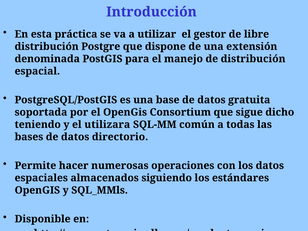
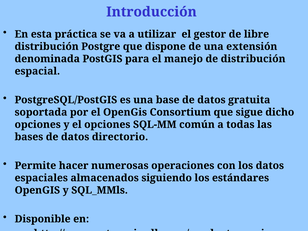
teniendo: teniendo -> opciones (38, 125)
el utilizara: utilizara -> opciones (107, 125)
